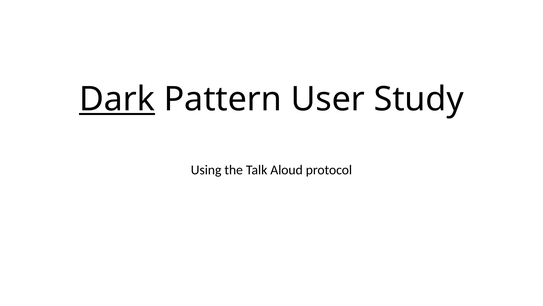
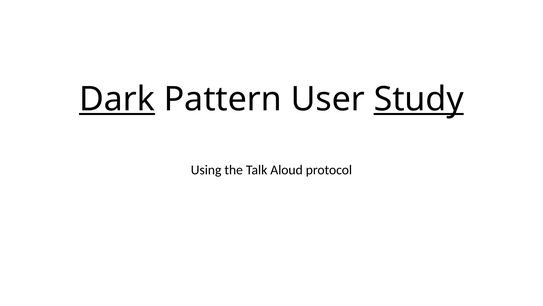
Study underline: none -> present (419, 99)
